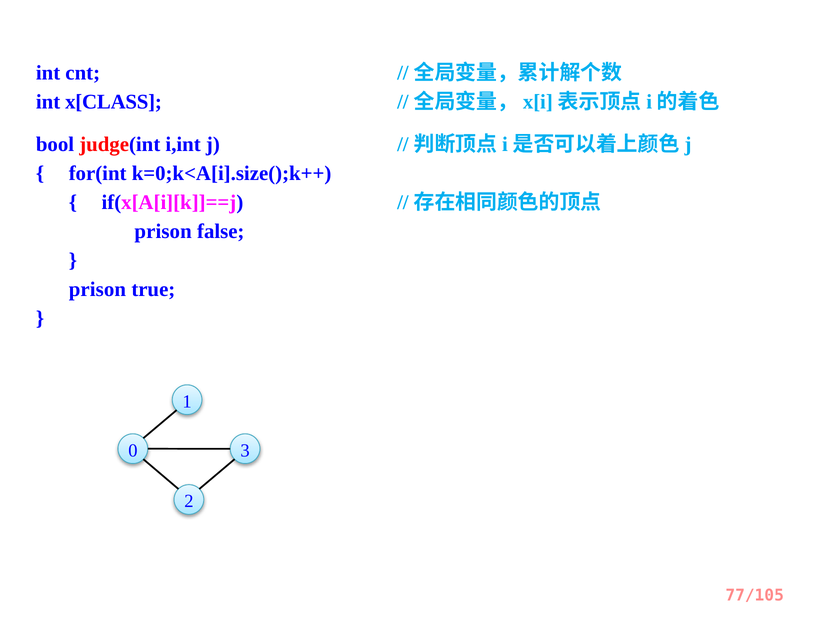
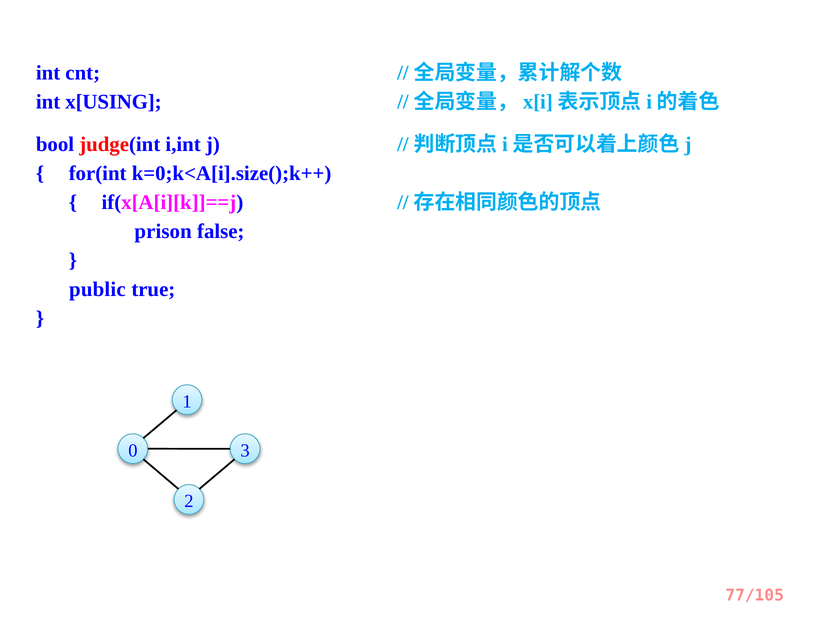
x[CLASS: x[CLASS -> x[USING (113, 102)
prison: prison -> public (97, 289)
